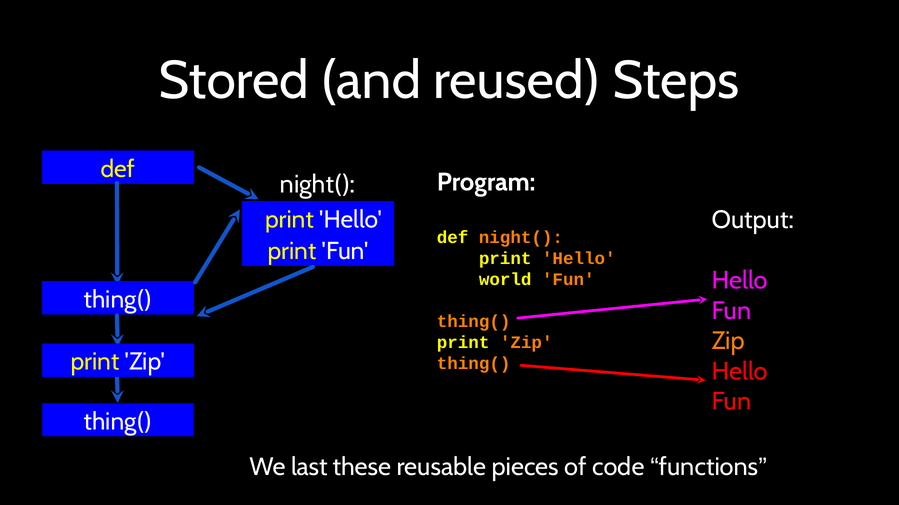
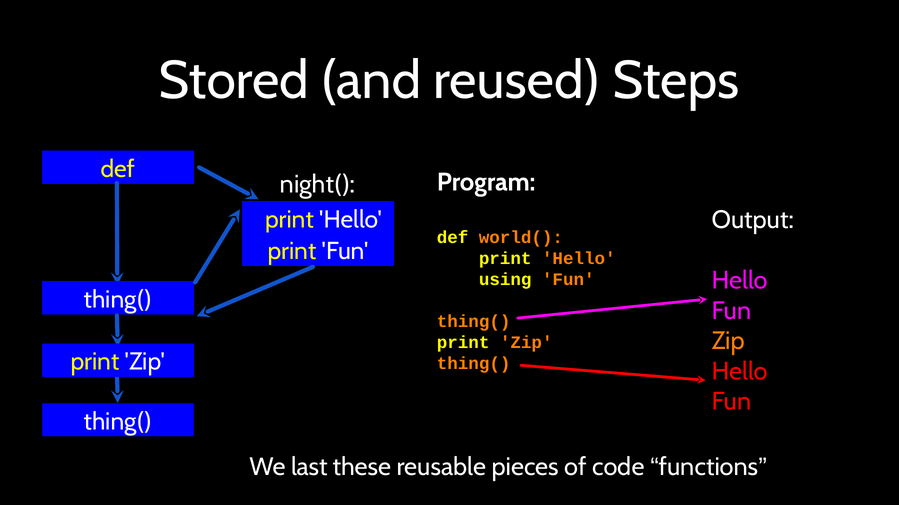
def night(: night( -> world( (521, 238)
world: world -> using (505, 280)
